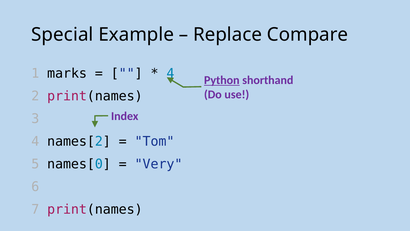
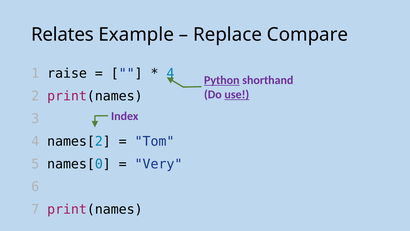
Special: Special -> Relates (63, 34)
marks: marks -> raise (67, 73)
use underline: none -> present (237, 94)
